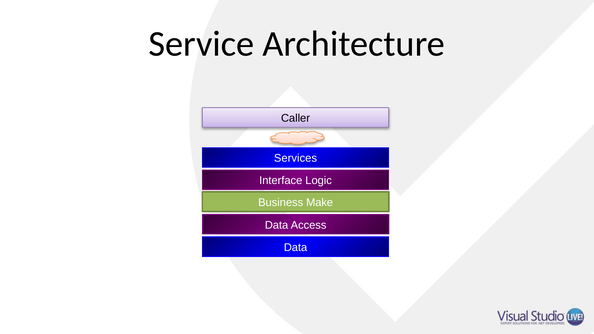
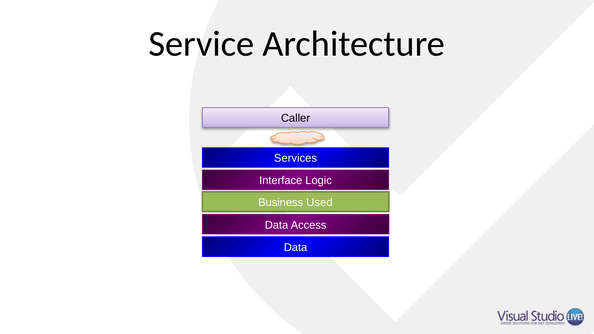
Make: Make -> Used (319, 203)
